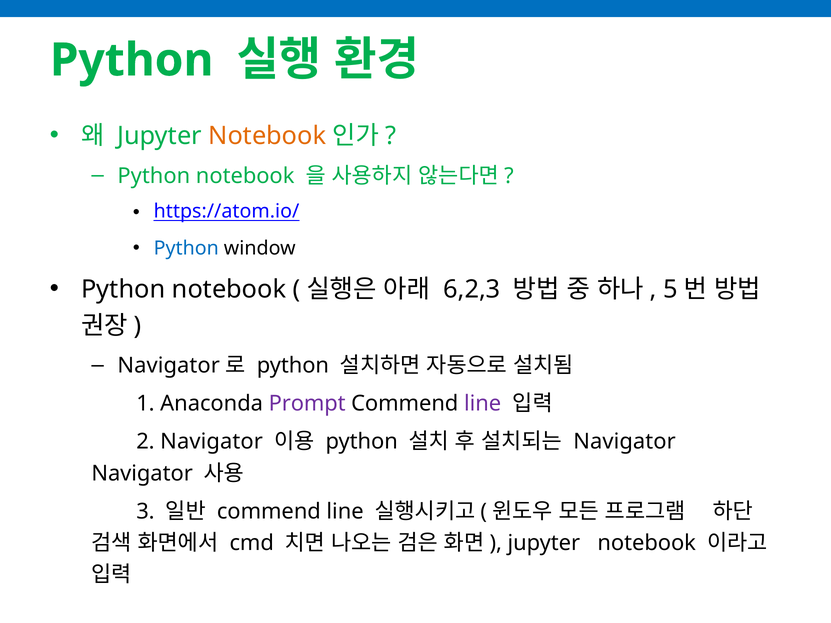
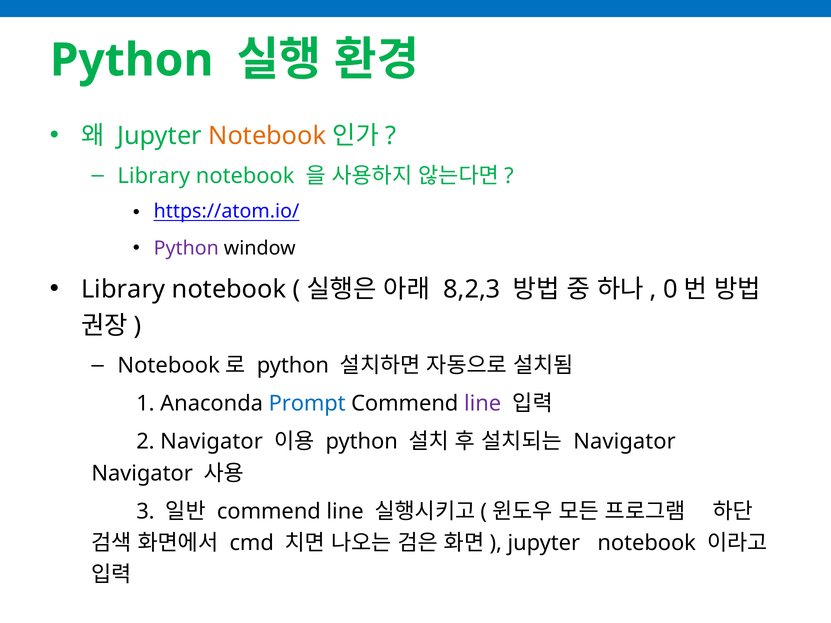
Python: Python -> Library (154, 176)
Python colour: blue -> purple (186, 249)
Python: Python -> Library (123, 290)
6,2,3: 6,2,3 -> 8,2,3 (472, 290)
5: 5 -> 0 (670, 290)
Navigator: Navigator -> Notebook (169, 366)
Prompt colour: purple -> blue (307, 404)
